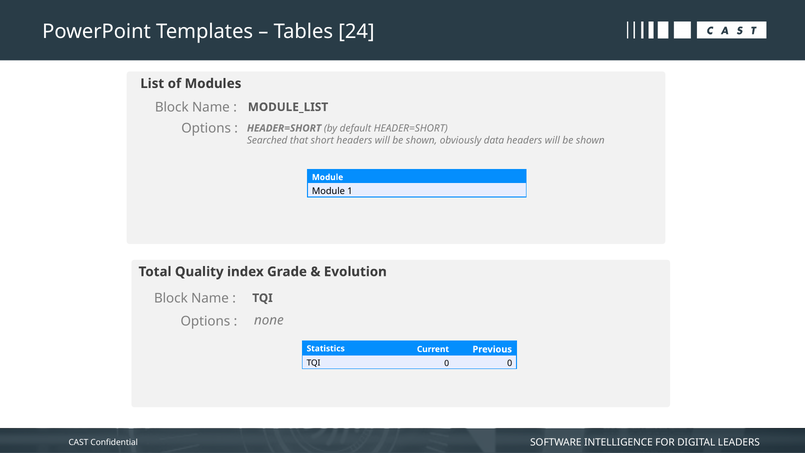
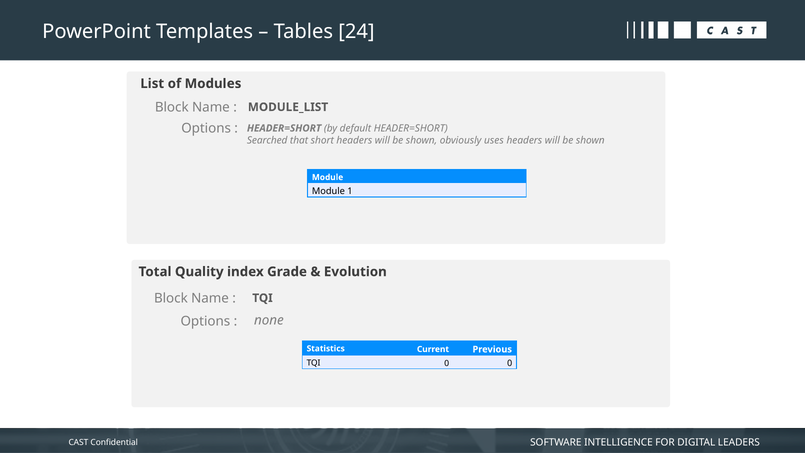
data: data -> uses (494, 140)
